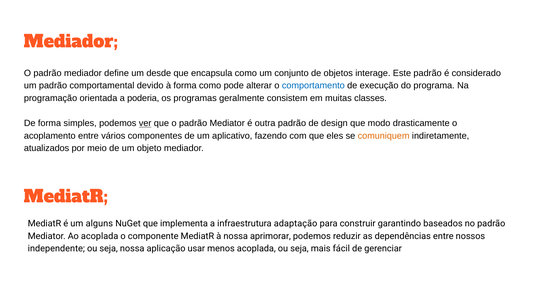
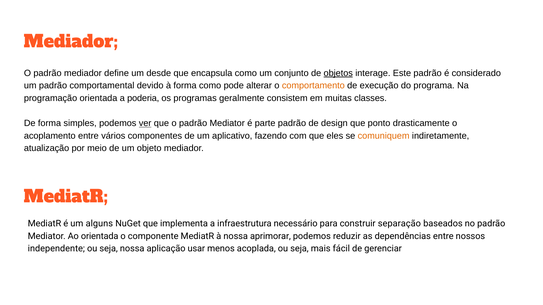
objetos underline: none -> present (338, 73)
comportamento colour: blue -> orange (313, 86)
outra: outra -> parte (265, 124)
modo: modo -> ponto (379, 124)
atualizados: atualizados -> atualização (47, 148)
adaptação: adaptação -> necessário (296, 224)
garantindo: garantindo -> separação (399, 224)
Ao acoplada: acoplada -> orientada (100, 236)
